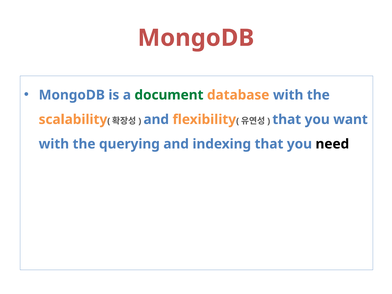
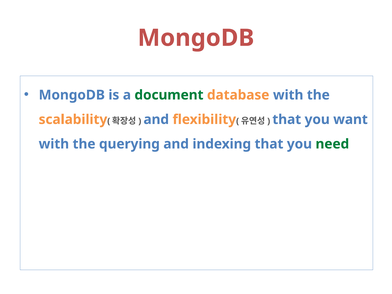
need colour: black -> green (332, 144)
